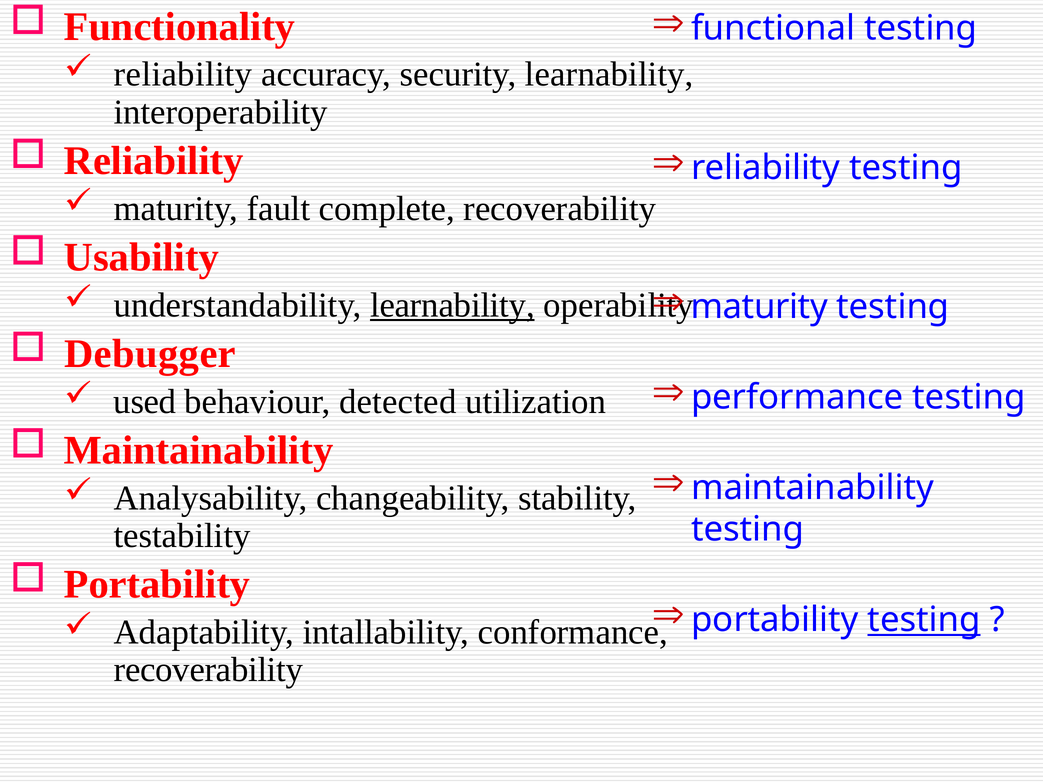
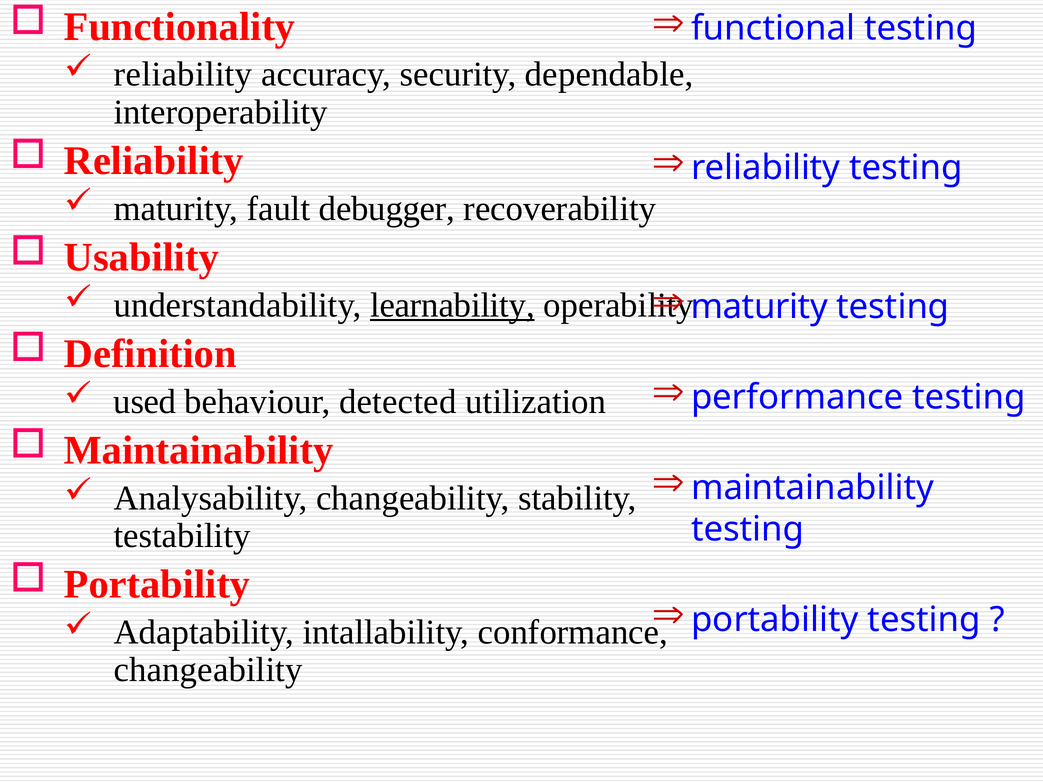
security learnability: learnability -> dependable (609, 74)
complete: complete -> debugger (387, 208)
Debugger: Debugger -> Definition (150, 354)
testing underline: present -> none (924, 619)
recoverability: recoverability -> changeability (208, 669)
